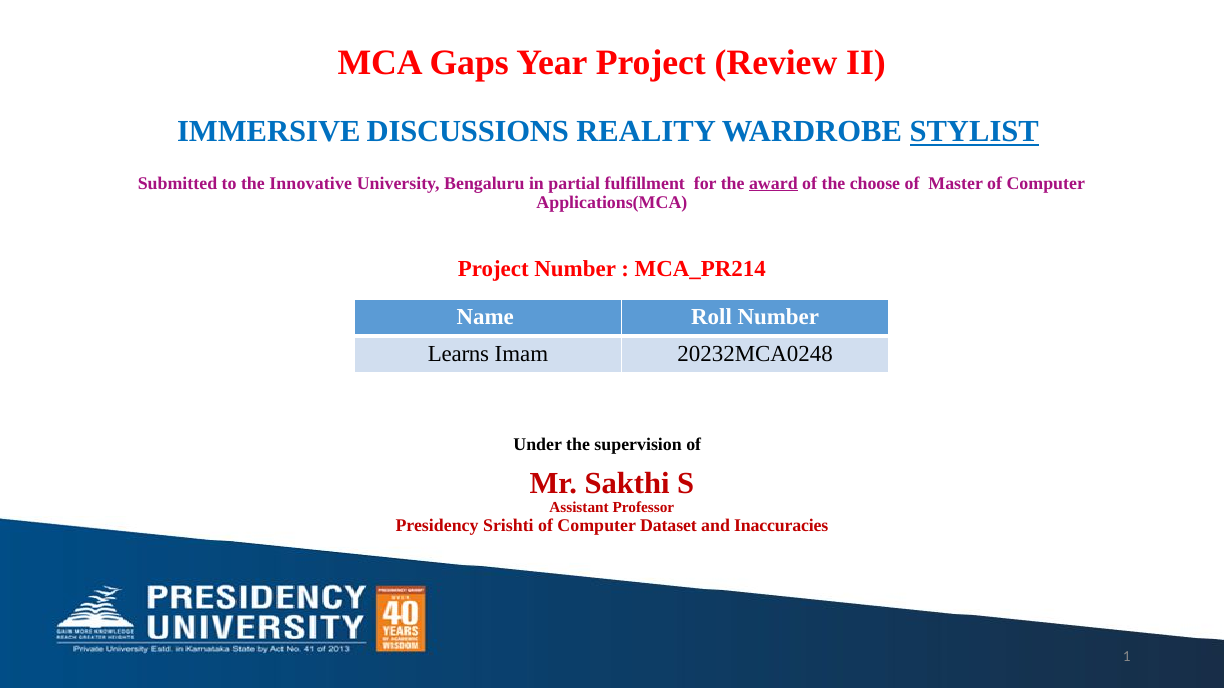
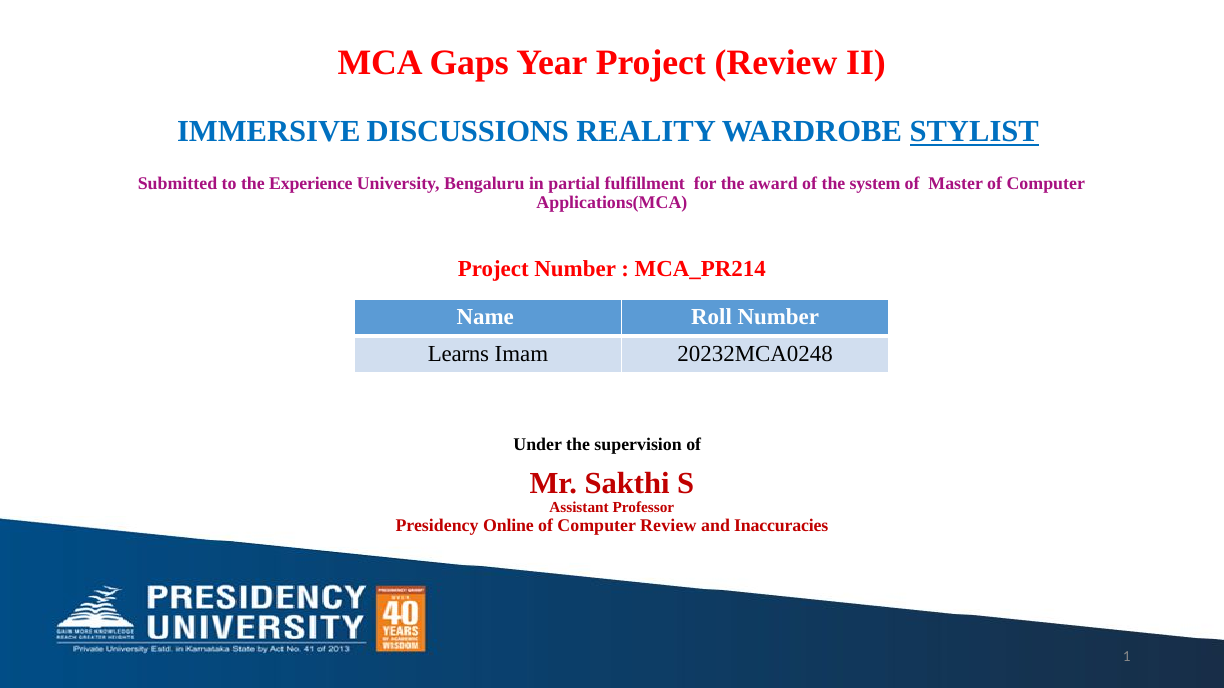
Innovative: Innovative -> Experience (311, 183)
award underline: present -> none (773, 183)
choose: choose -> system (875, 183)
Srishti: Srishti -> Online (508, 526)
Computer Dataset: Dataset -> Review (668, 526)
